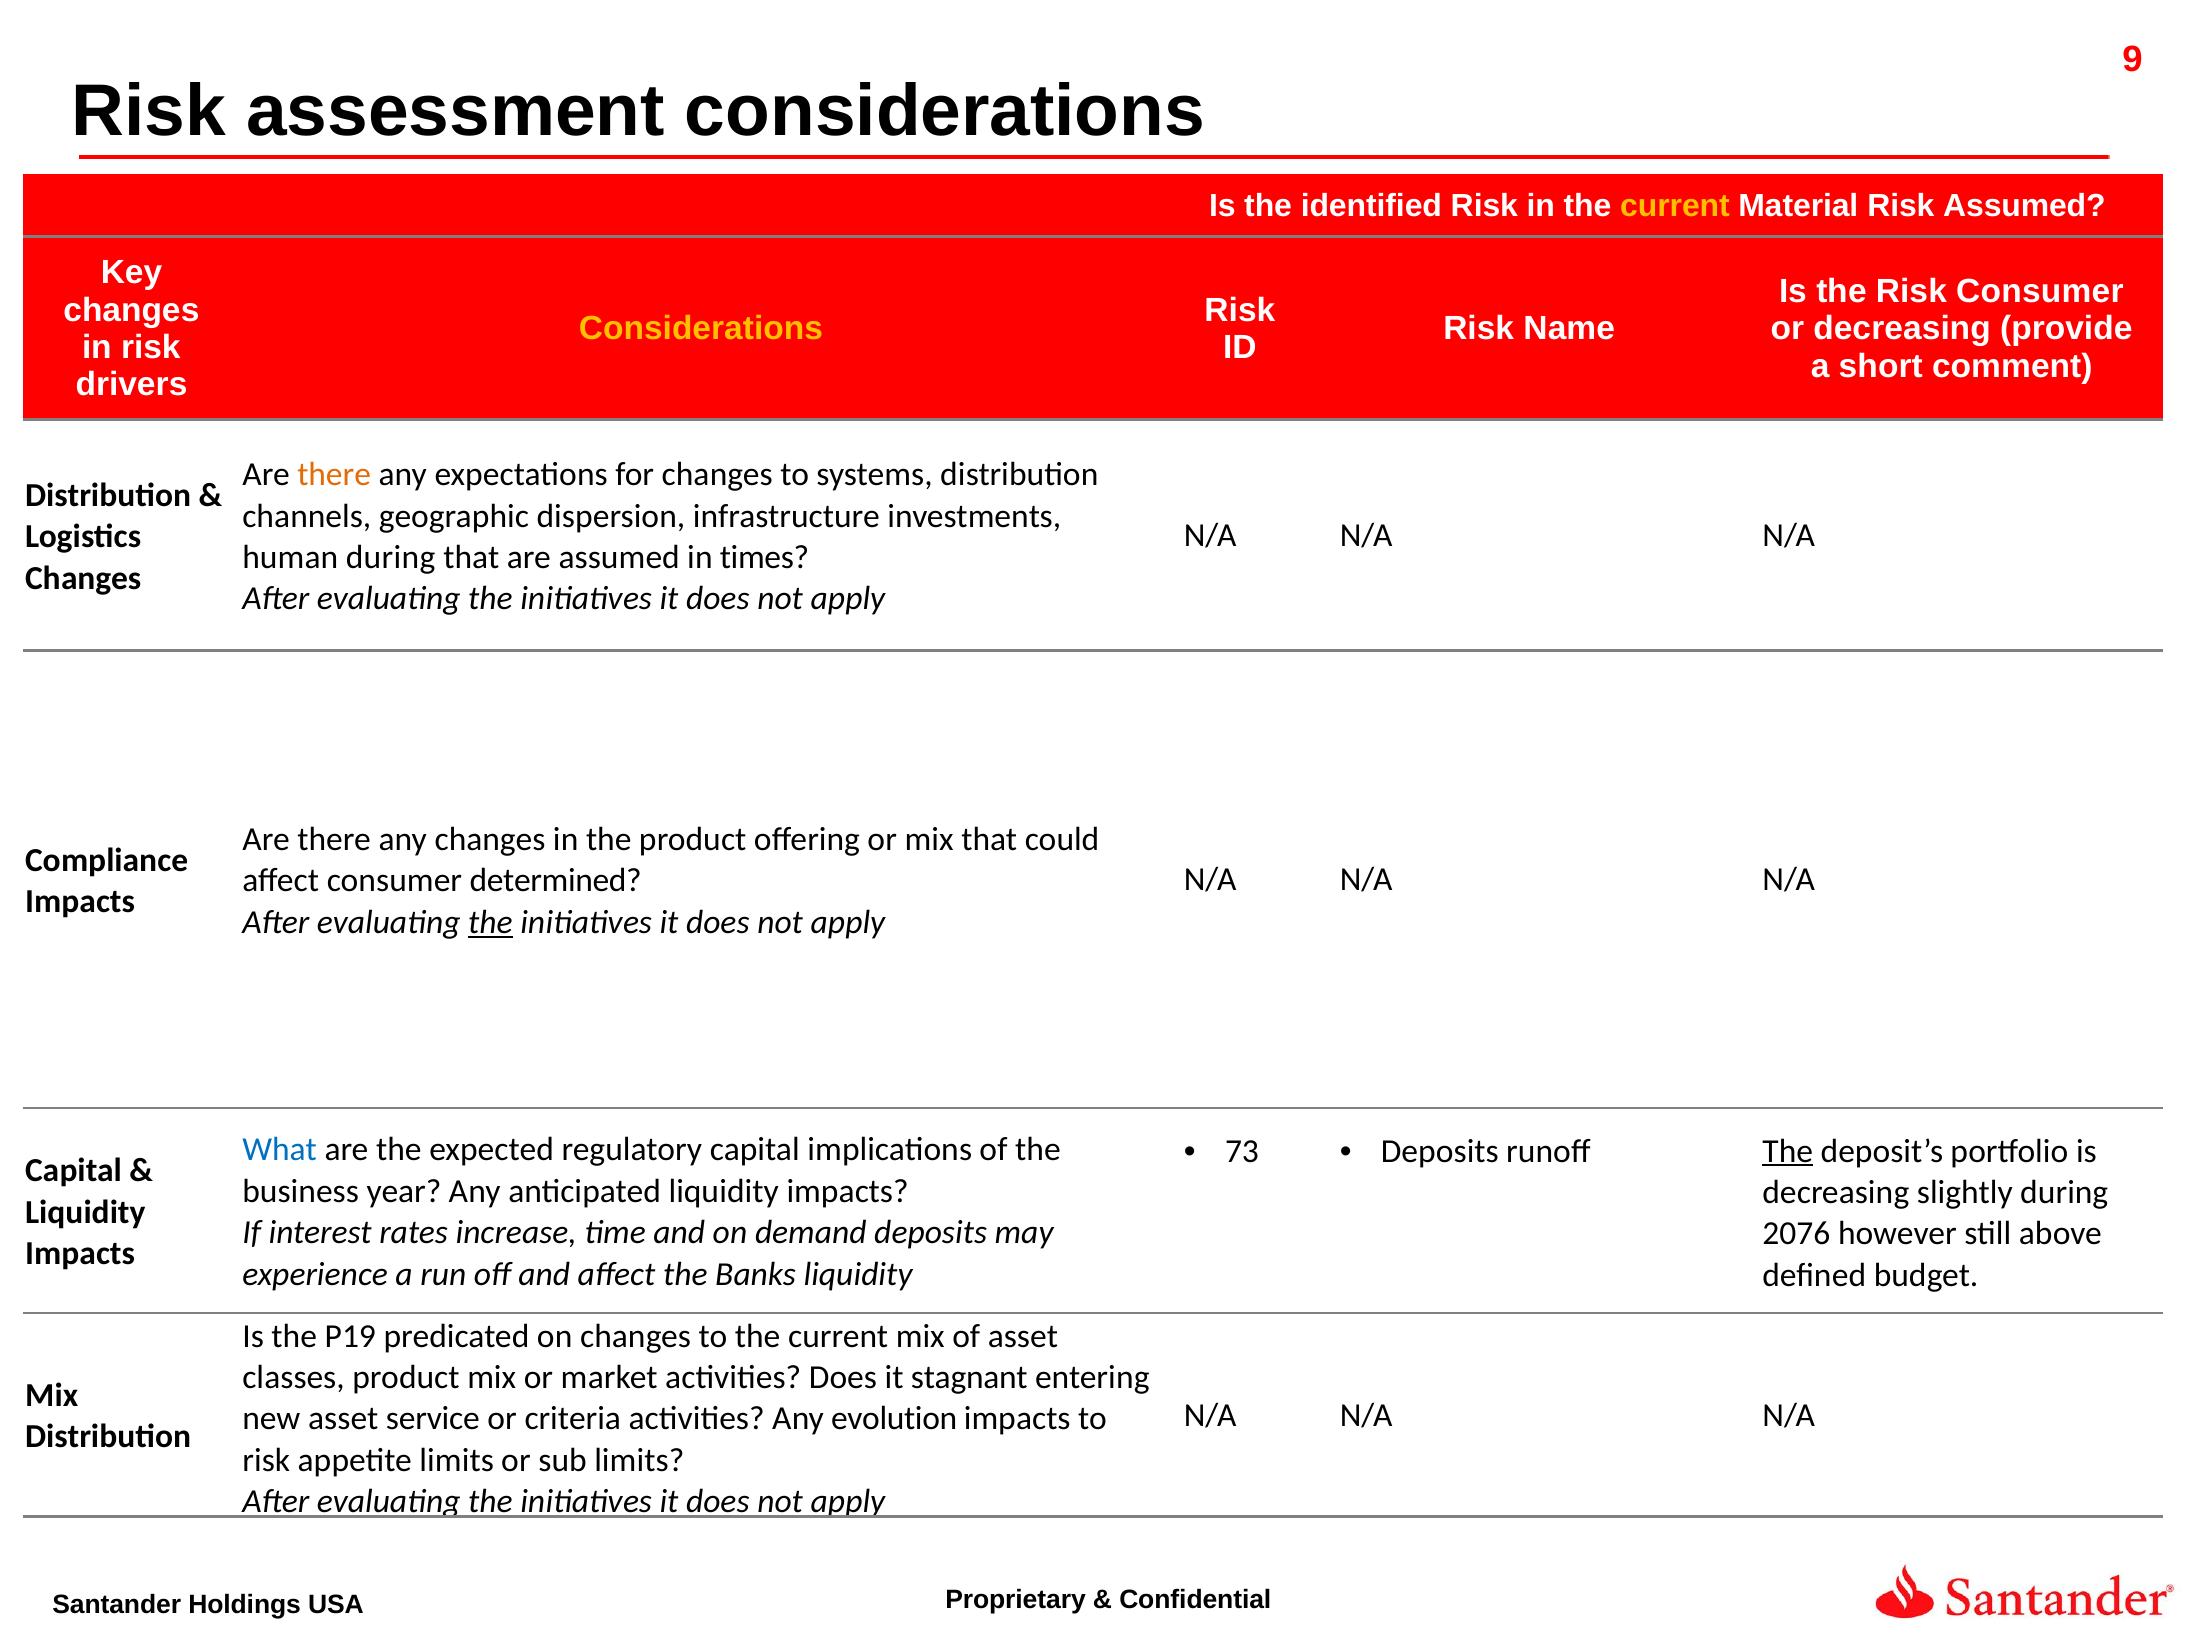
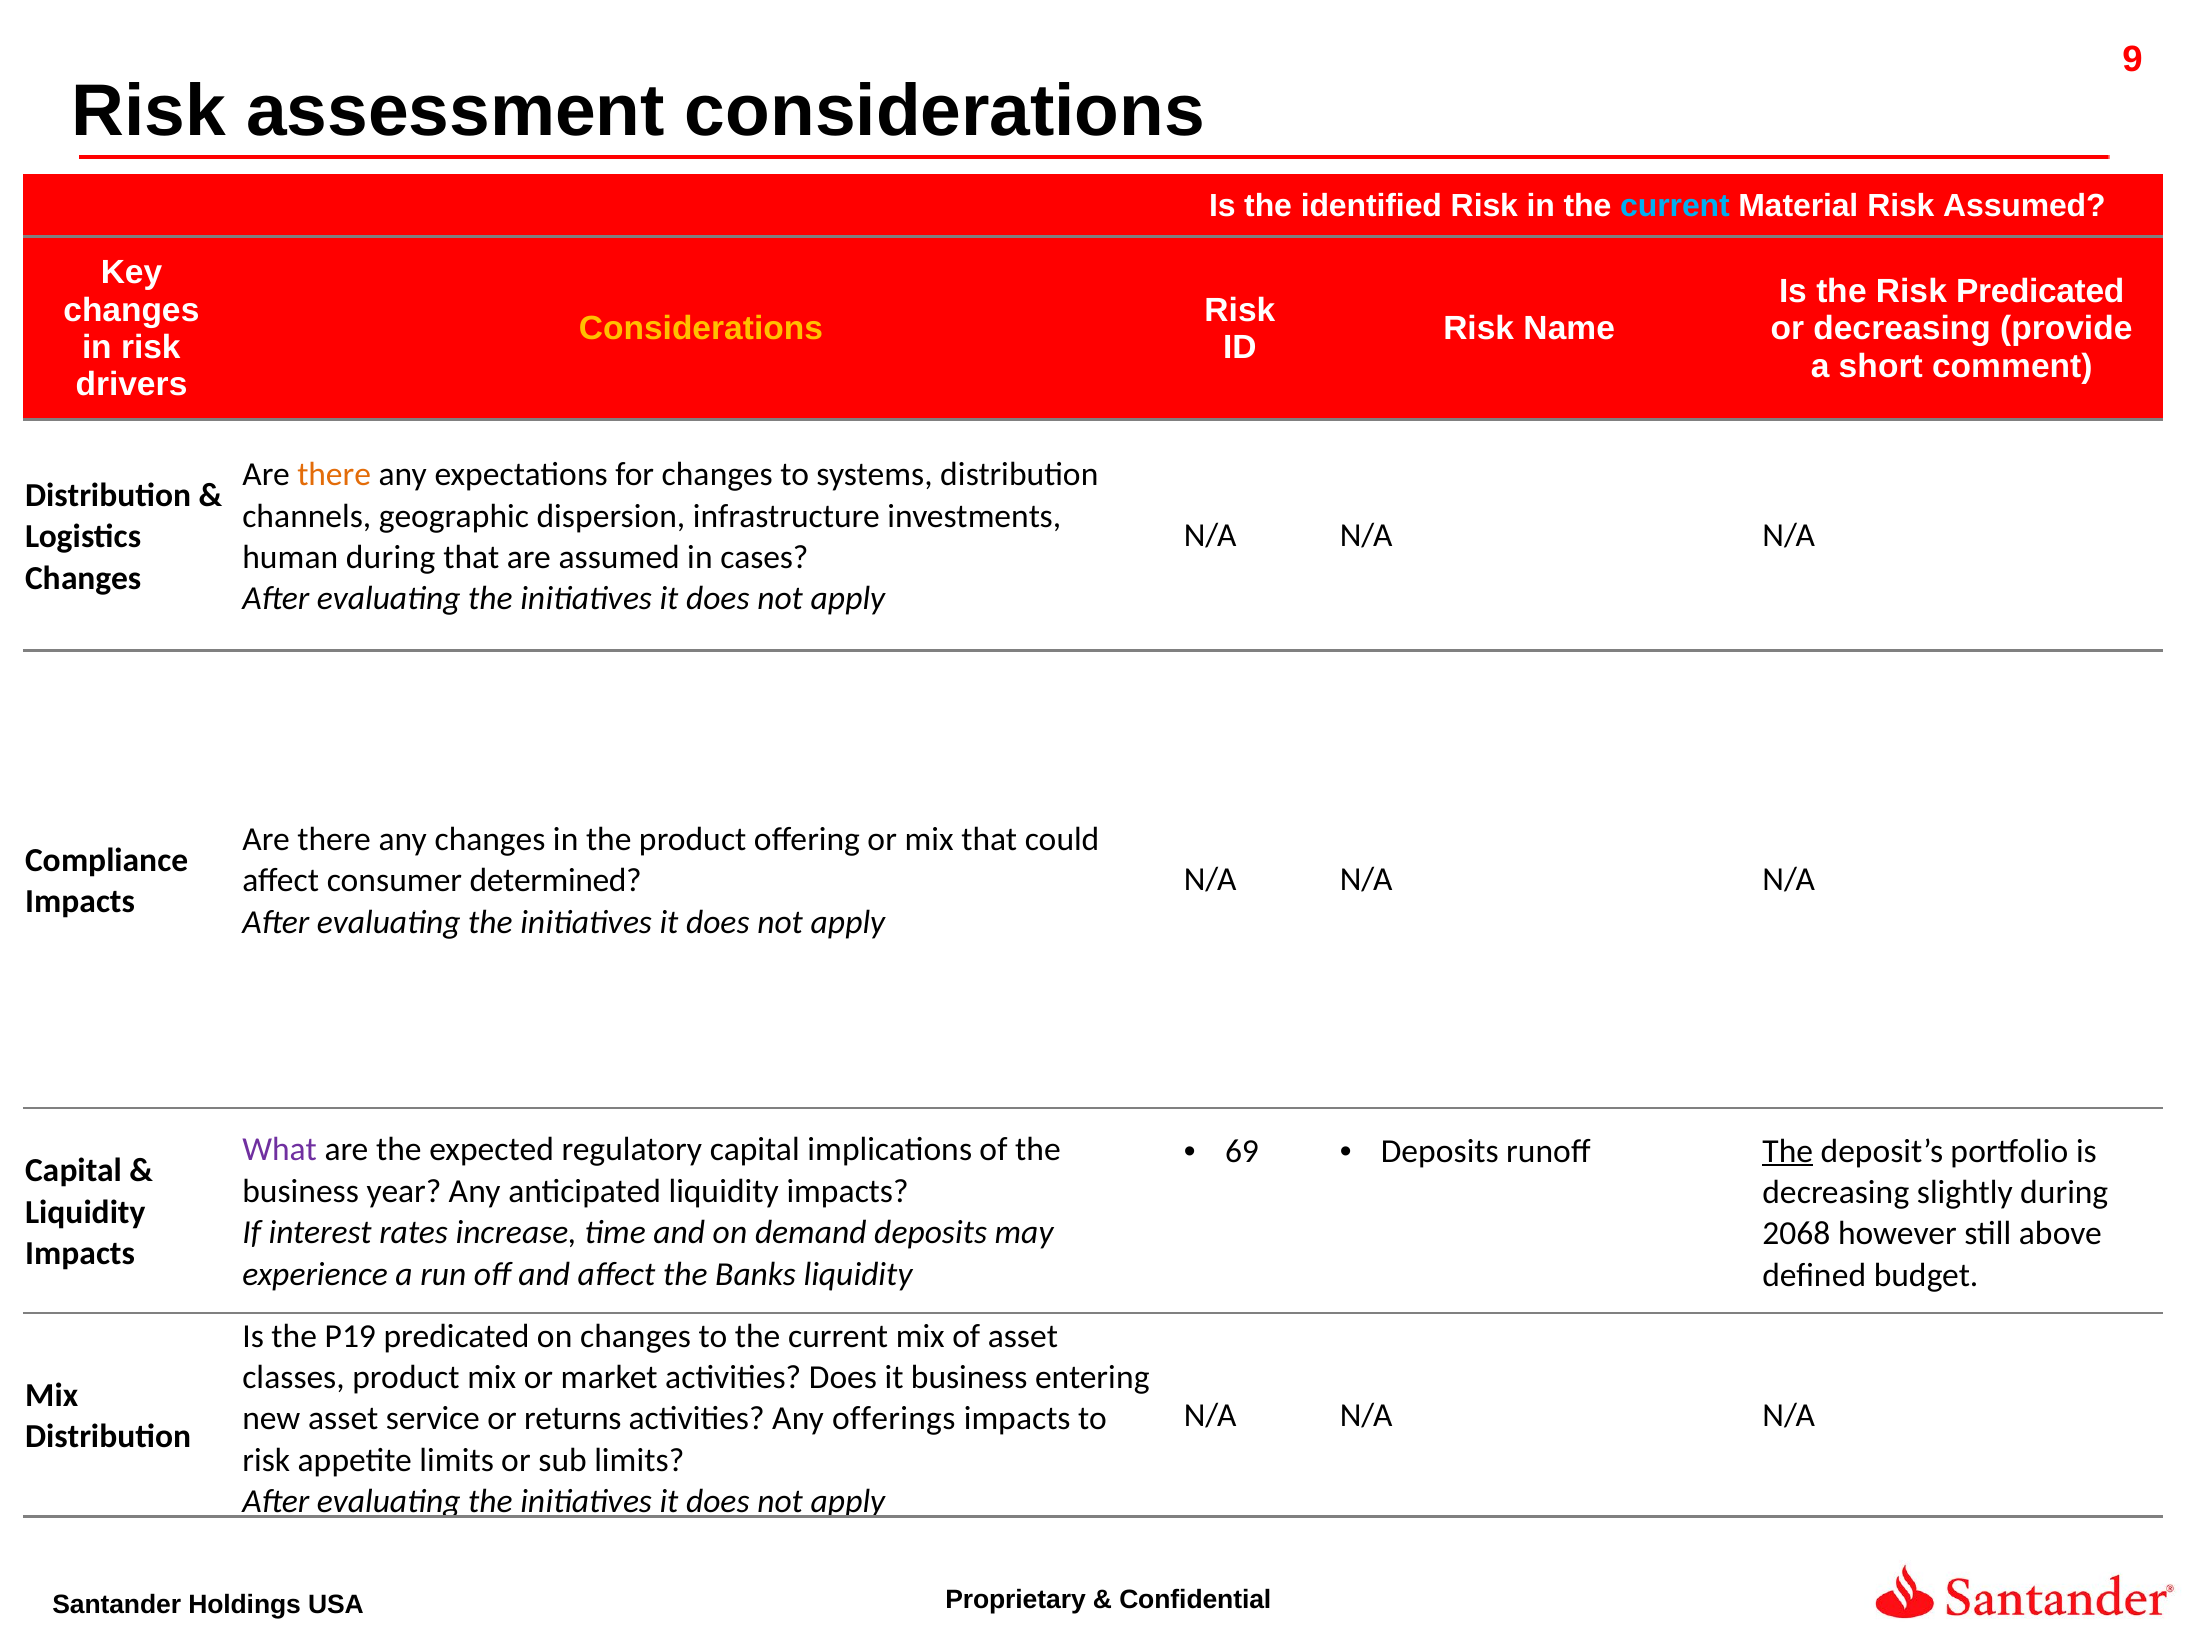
current colour: yellow -> light blue (1675, 206)
Risk Consumer: Consumer -> Predicated (2040, 292)
times: times -> cases (764, 557)
the underline: present -> none (490, 922)
73: 73 -> 69 (1242, 1151)
What colour: blue -> purple (280, 1150)
2076: 2076 -> 2068 (1796, 1234)
it stagnant: stagnant -> business (969, 1378)
criteria: criteria -> returns (573, 1419)
evolution: evolution -> offerings (894, 1419)
